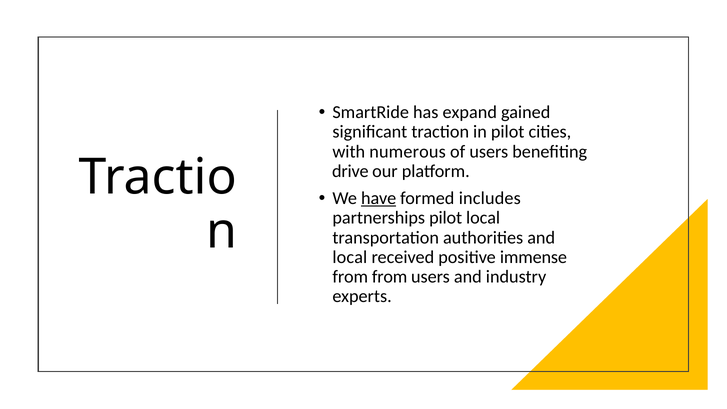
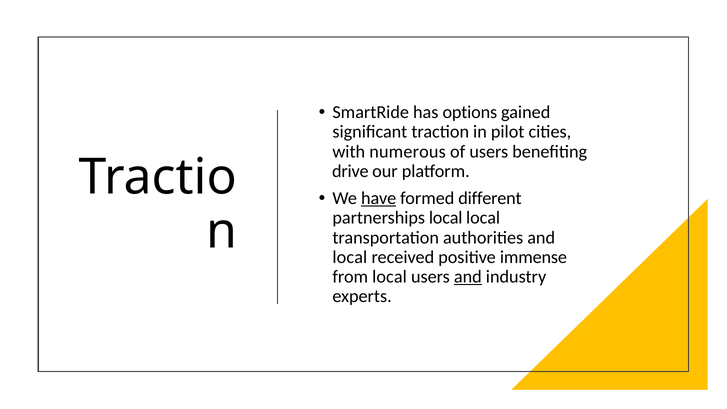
expand: expand -> options (470, 112)
includes: includes -> different (490, 198)
partnerships pilot: pilot -> local (446, 218)
from from: from -> local (390, 277)
and underline: none -> present (468, 277)
